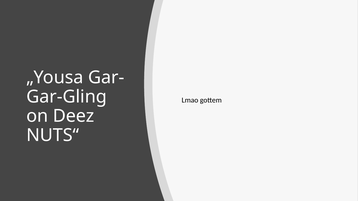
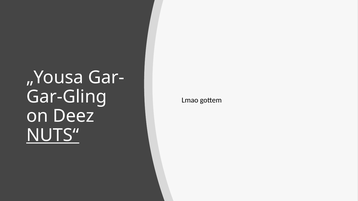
NUTS“ underline: none -> present (53, 136)
